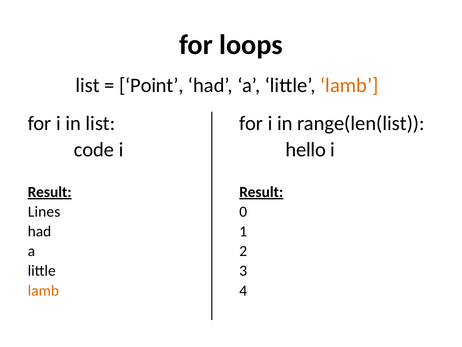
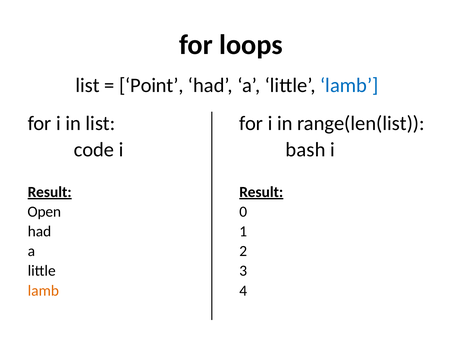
lamb colour: orange -> blue (349, 85)
hello: hello -> bash (305, 149)
Lines: Lines -> Open (44, 211)
